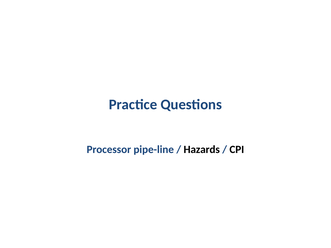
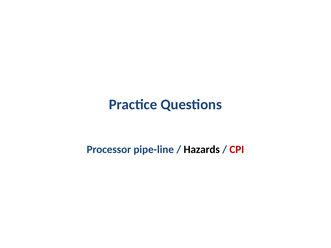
CPI colour: black -> red (237, 150)
